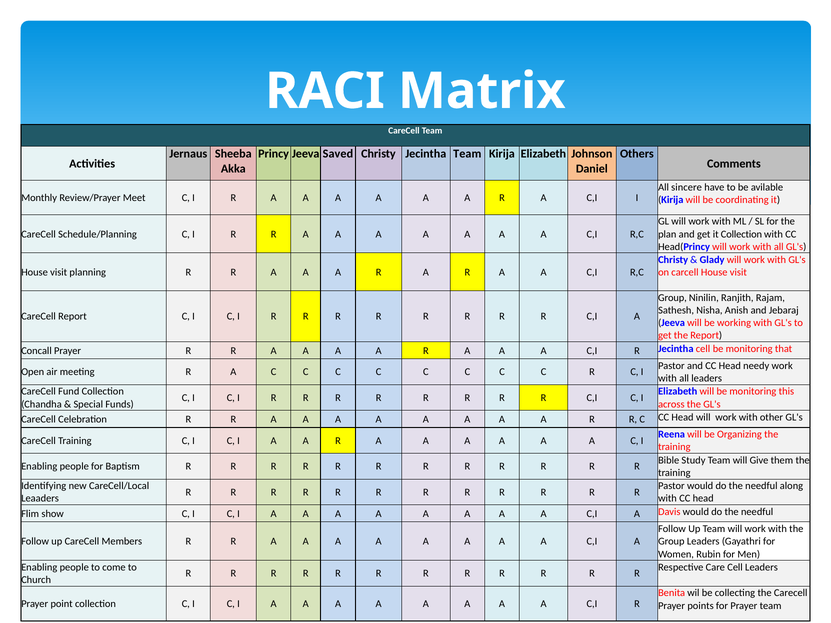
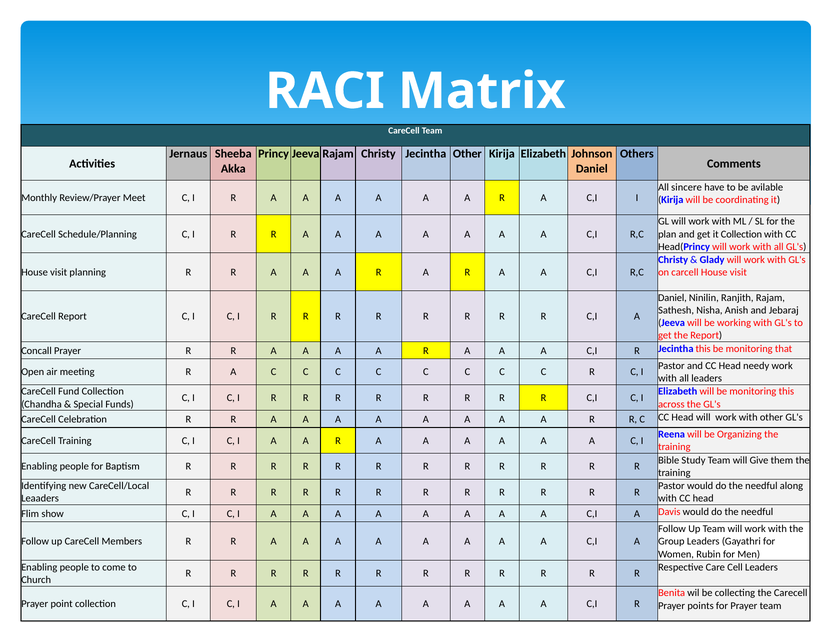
Jeeva Saved: Saved -> Rajam (338, 154)
Jecintha Team: Team -> Other (467, 154)
Group: Group -> Daniel (672, 298)
Jecintha cell: cell -> this (703, 349)
